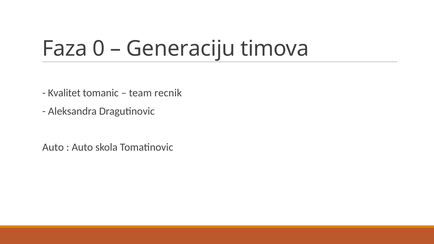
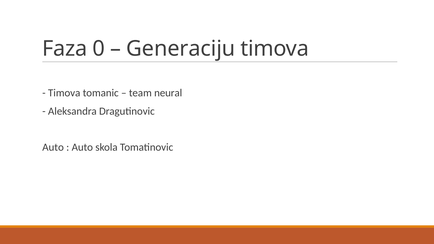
Kvalitet: Kvalitet -> Timova (64, 93)
recnik: recnik -> neural (168, 93)
